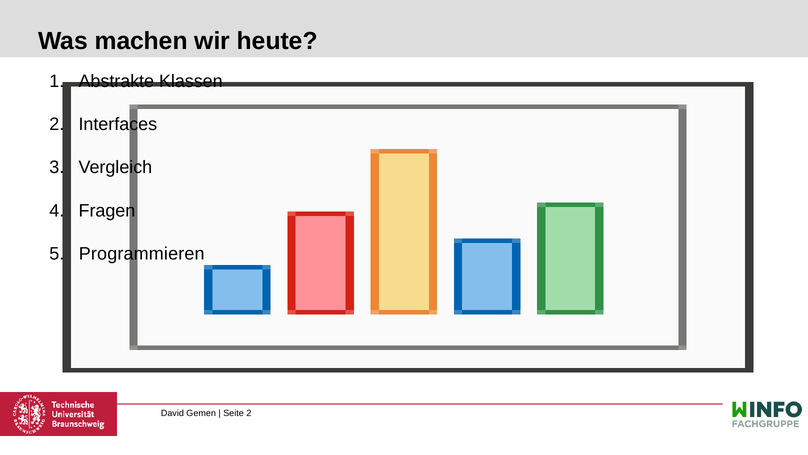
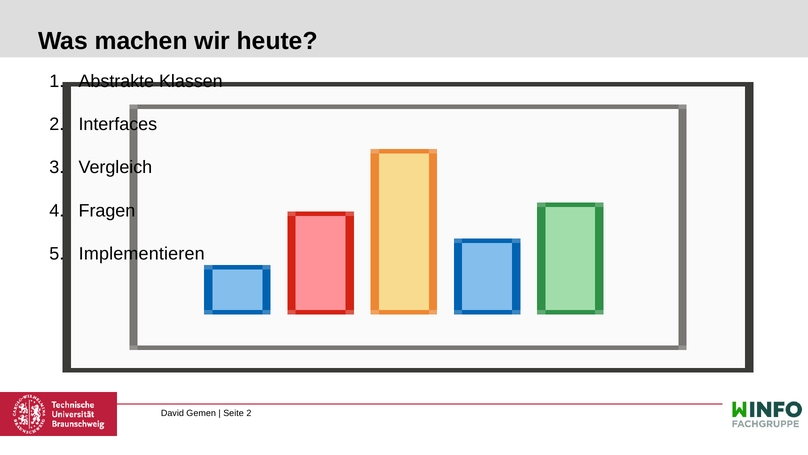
Programmieren: Programmieren -> Implementieren (142, 253)
